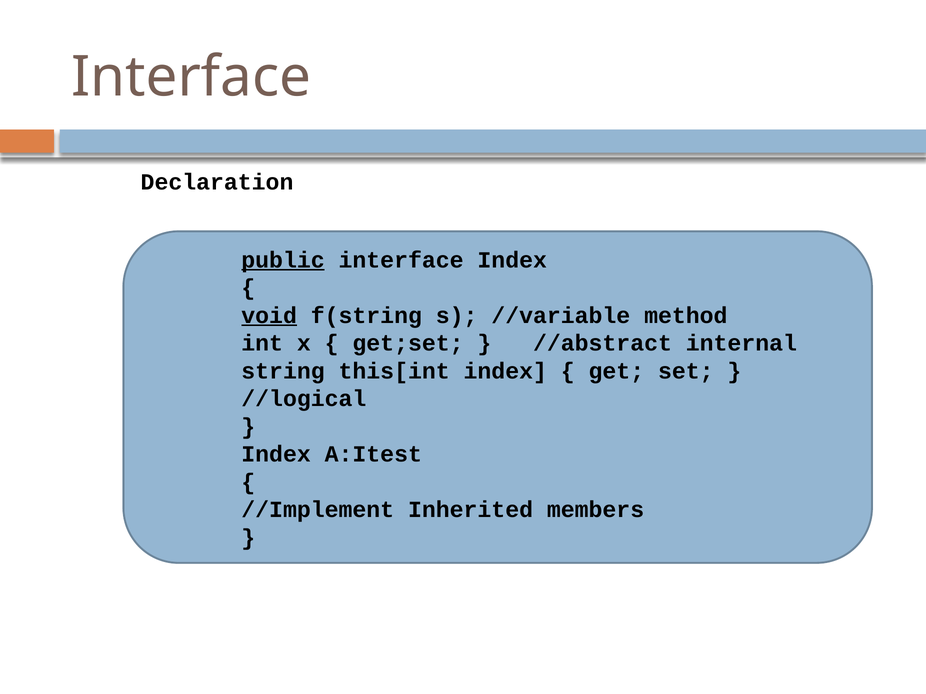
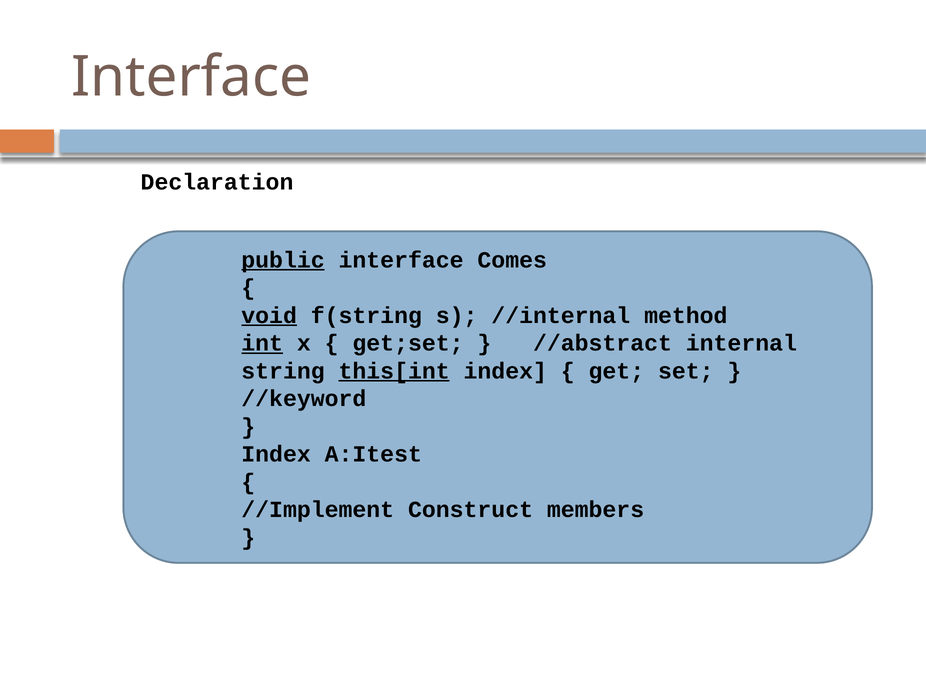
interface Index: Index -> Comes (512, 260)
//variable: //variable -> //internal (561, 316)
int underline: none -> present (262, 343)
this[int underline: none -> present (394, 371)
//logical: //logical -> //keyword (304, 399)
Inherited: Inherited -> Construct (471, 510)
